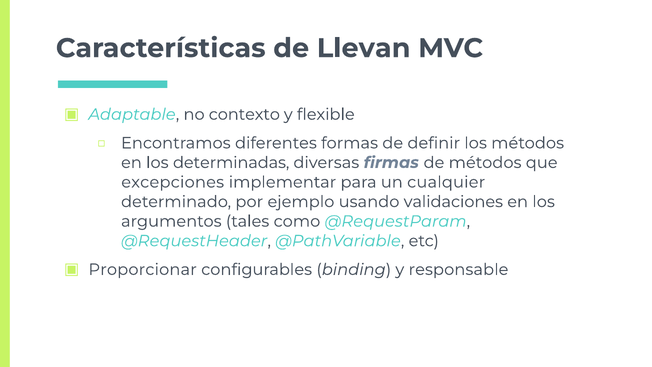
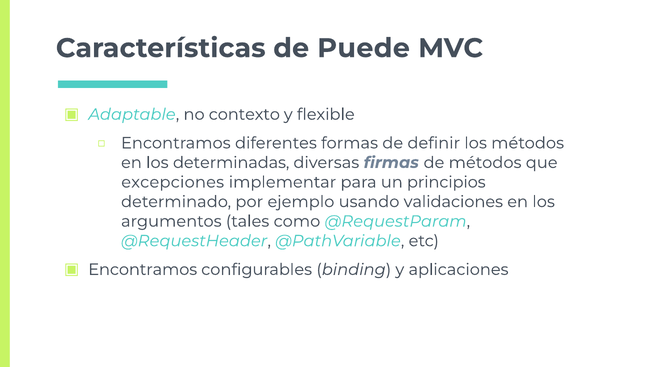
Llevan: Llevan -> Puede (364, 48)
cualquier: cualquier -> principios (446, 182)
Proporcionar: Proporcionar -> Encontramos (143, 269)
responsable: responsable -> aplicaciones (459, 269)
